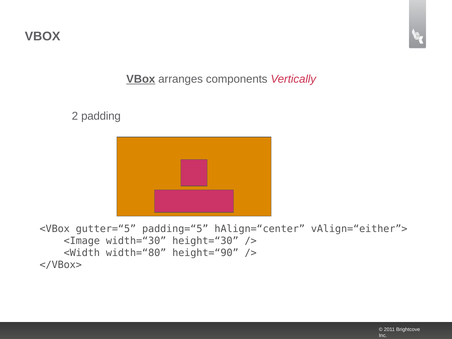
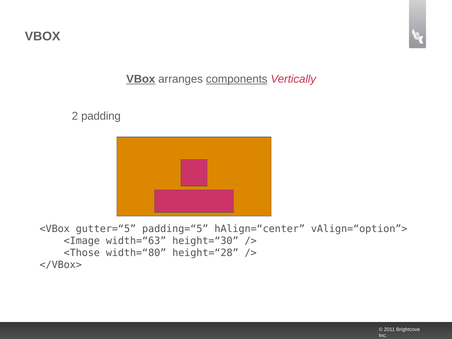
components underline: none -> present (237, 79)
vAlign=“either”>: vAlign=“either”> -> vAlign=“option”> (359, 229)
width=“30: width=“30 -> width=“63 (136, 241)
<Width: <Width -> <Those (82, 253)
height=“90: height=“90 -> height=“28 (205, 253)
